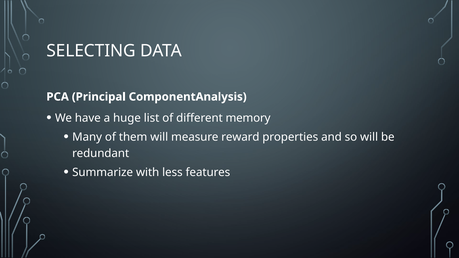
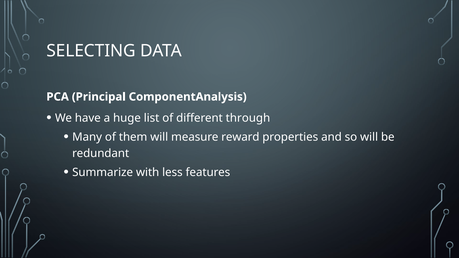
memory: memory -> through (248, 118)
